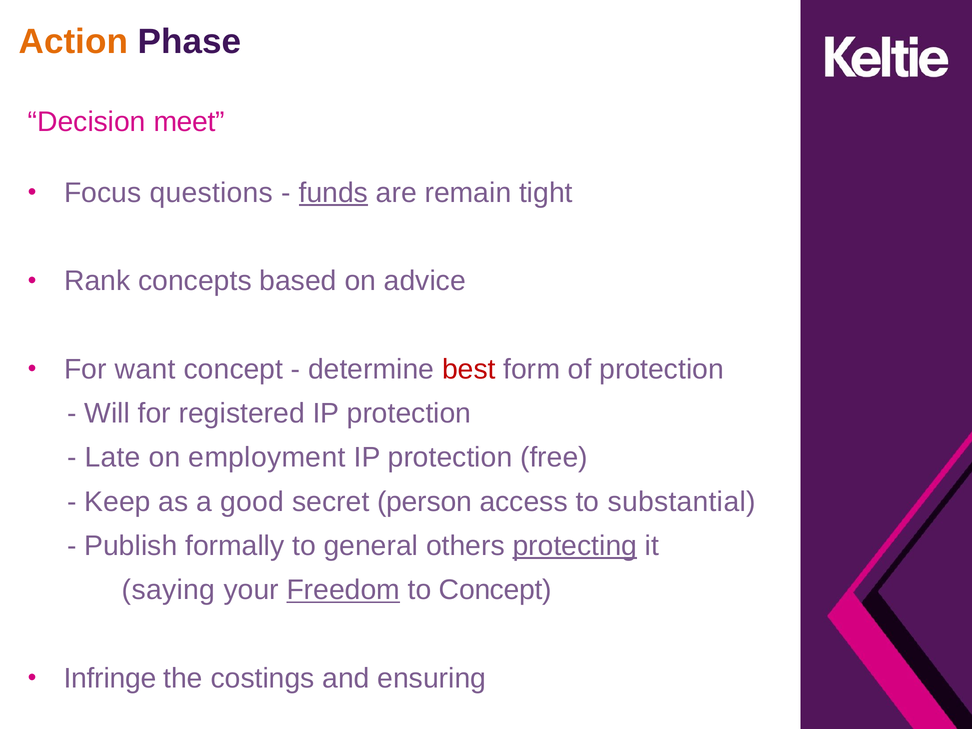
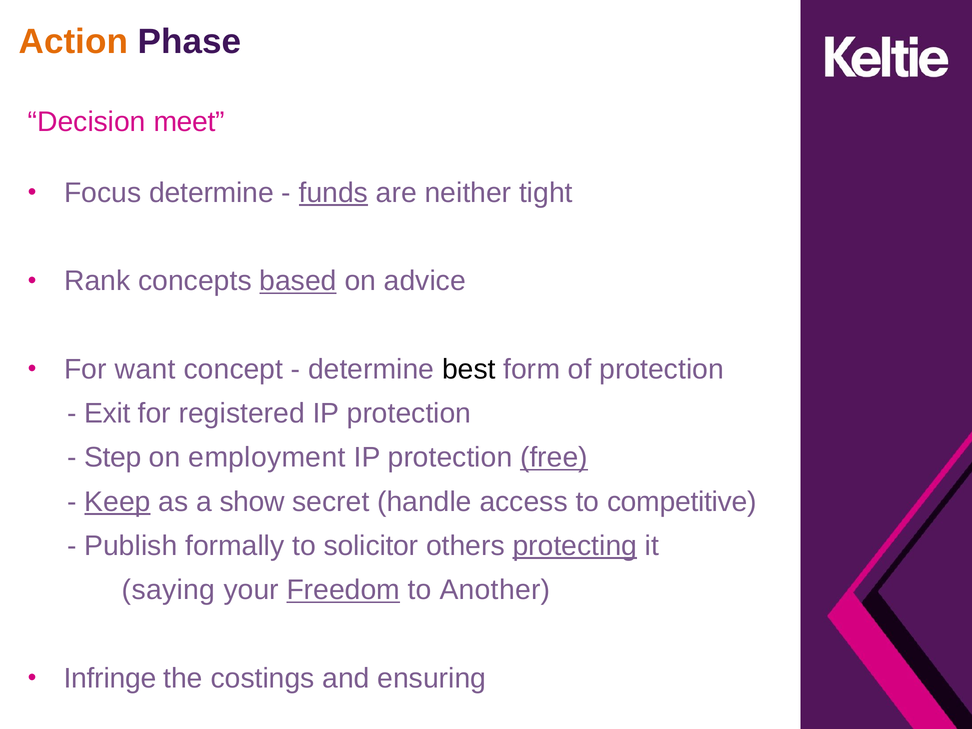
Focus questions: questions -> determine (212, 193)
remain: remain -> neither (468, 193)
based underline: none -> present (298, 281)
best colour: red -> black (469, 369)
Will: Will -> Exit (107, 414)
Late: Late -> Step (113, 458)
free underline: none -> present (554, 458)
Keep underline: none -> present (117, 502)
good: good -> show (252, 502)
person: person -> handle (424, 502)
substantial: substantial -> competitive (682, 502)
general: general -> solicitor (371, 546)
to Concept: Concept -> Another (495, 590)
